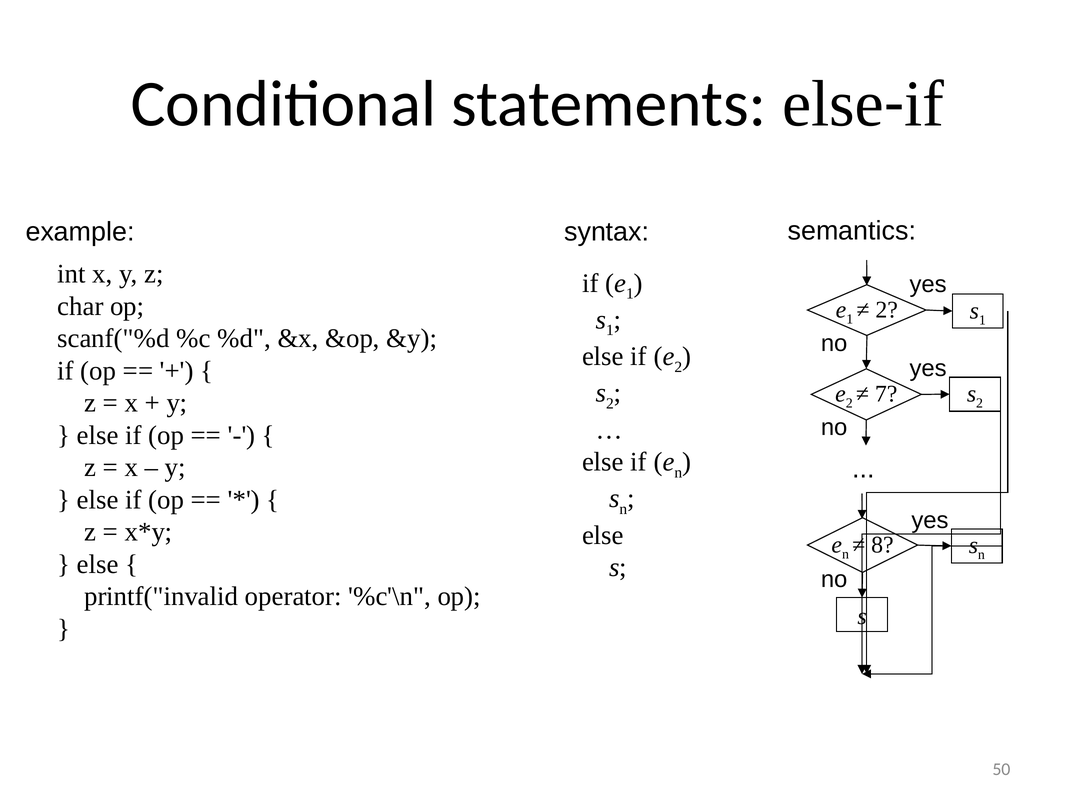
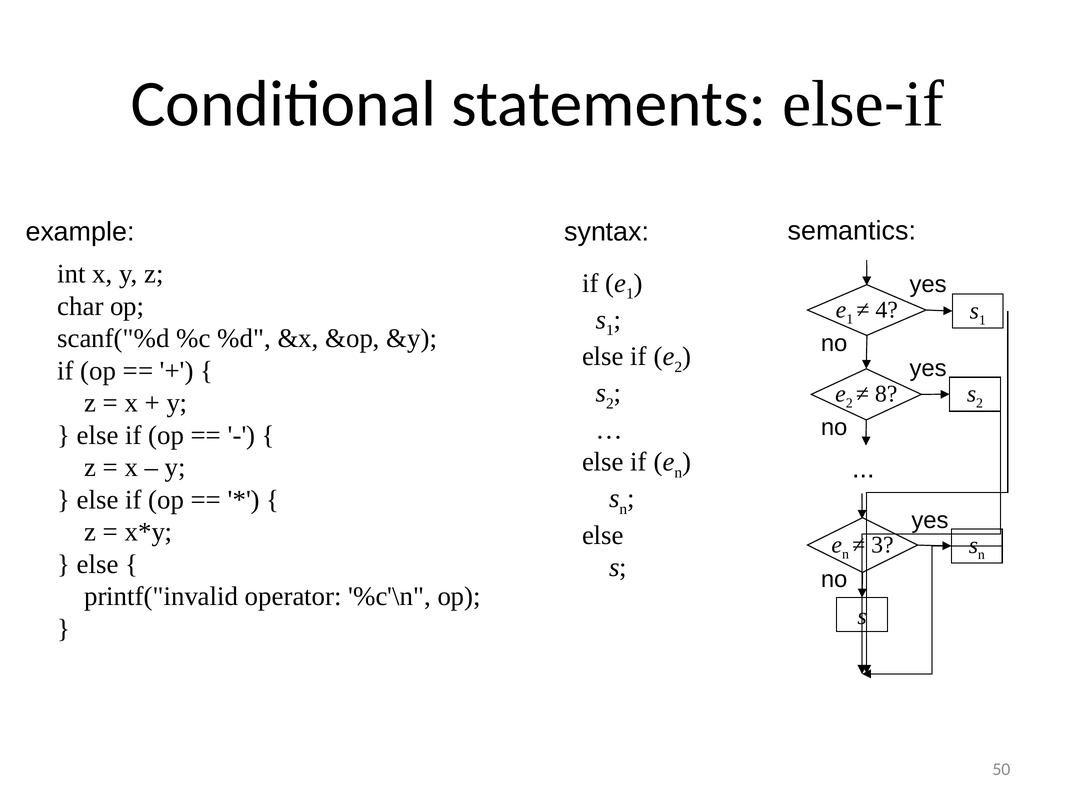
2: 2 -> 4 (887, 310)
7: 7 -> 8 (886, 394)
8: 8 -> 3 (882, 545)
